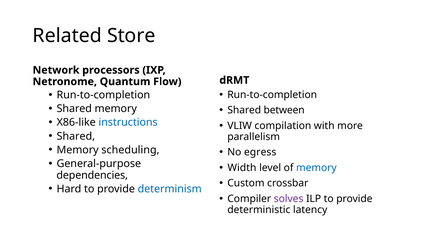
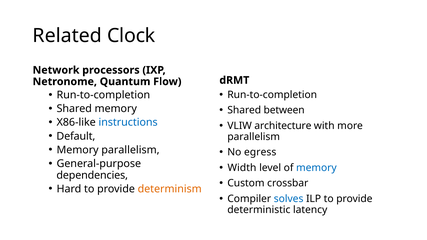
Store: Store -> Clock (131, 36)
compilation: compilation -> architecture (283, 126)
Shared: Shared -> Default (76, 136)
Memory scheduling: scheduling -> parallelism (130, 150)
determinism colour: blue -> orange (170, 189)
solves colour: purple -> blue (289, 199)
